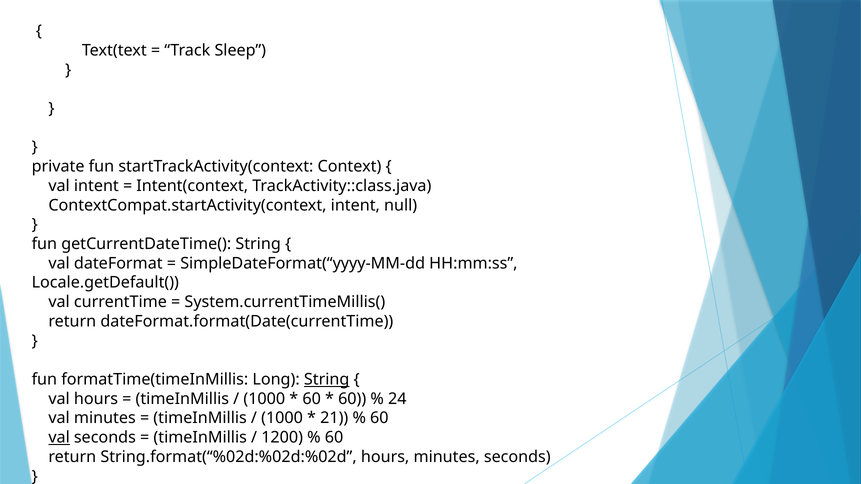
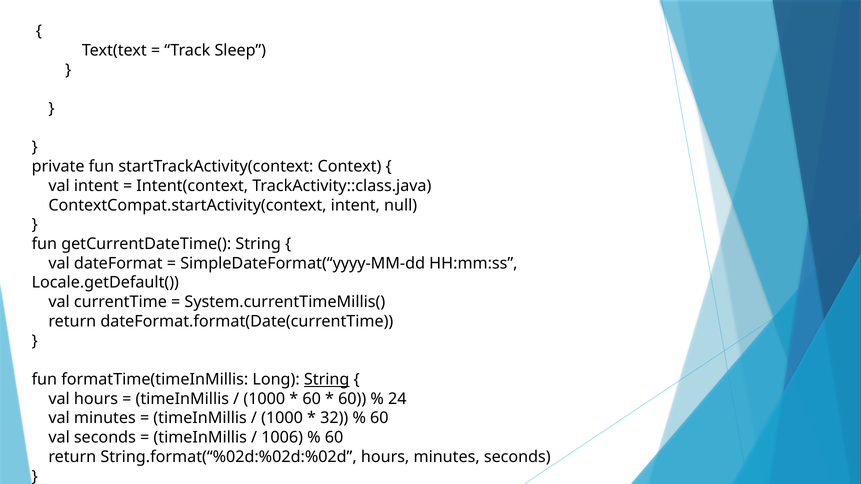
21: 21 -> 32 (334, 418)
val underline: present -> none (59, 438)
1200: 1200 -> 1006 (282, 438)
